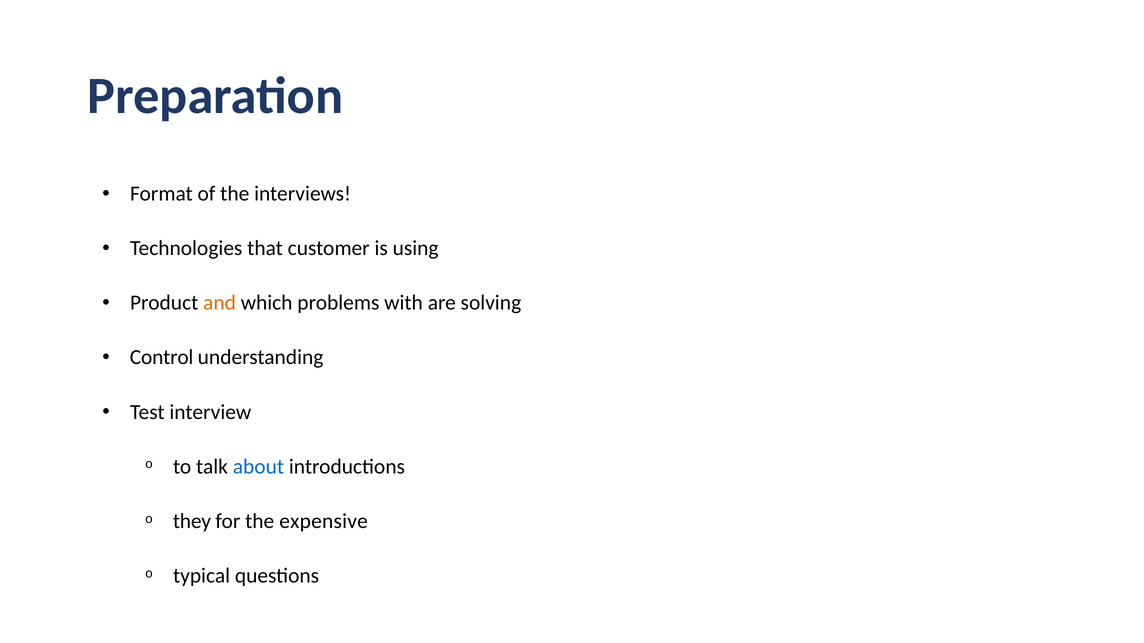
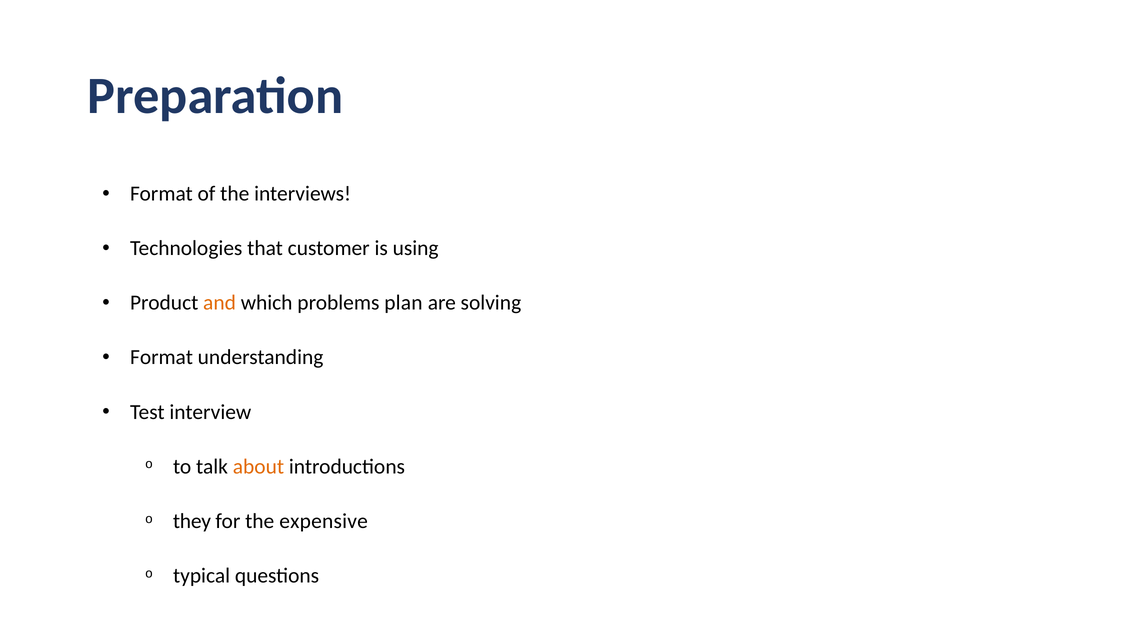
with: with -> plan (403, 303)
Control: Control -> Format (162, 358)
about colour: blue -> orange (258, 467)
